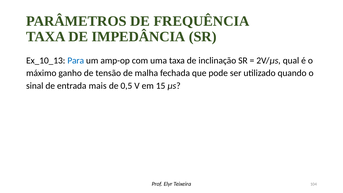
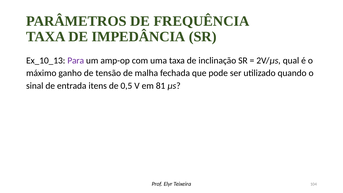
Para colour: blue -> purple (76, 60)
mais: mais -> itens (98, 86)
15: 15 -> 81 (161, 86)
